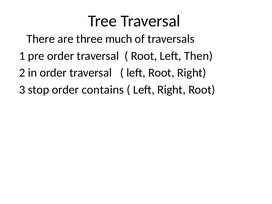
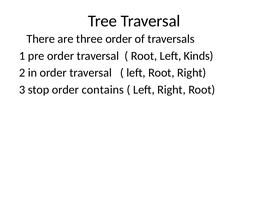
three much: much -> order (119, 39)
Then: Then -> Kinds (199, 56)
